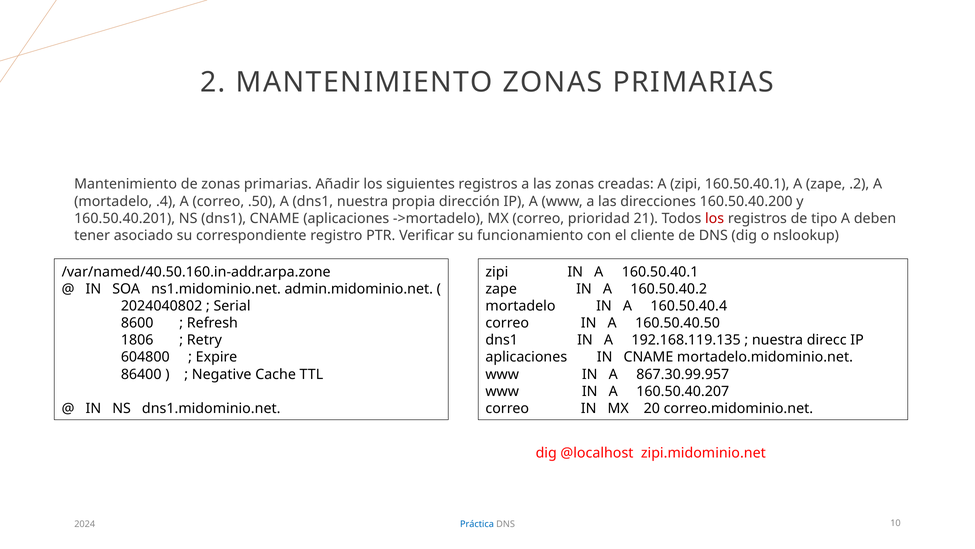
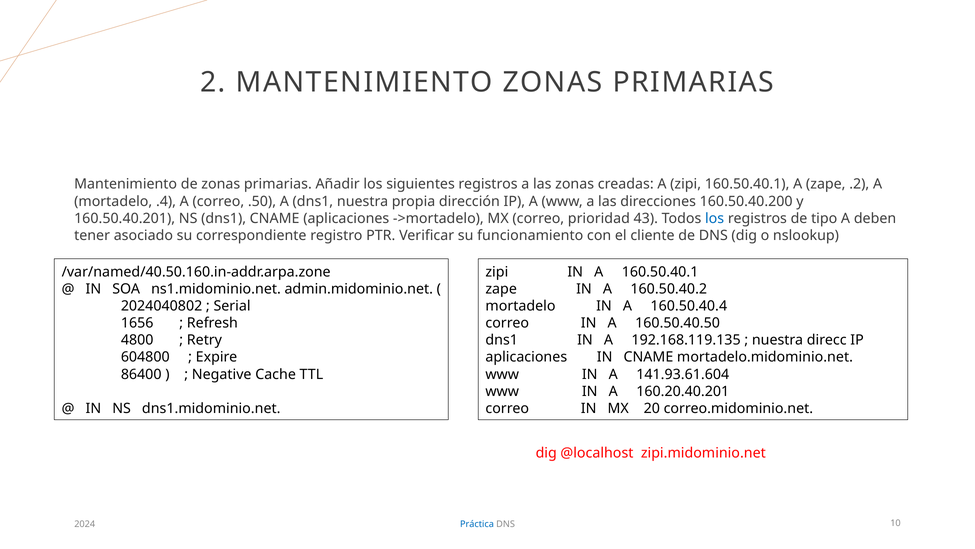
21: 21 -> 43 (646, 218)
los colour: red -> blue (715, 218)
8600: 8600 -> 1656 (137, 323)
1806: 1806 -> 4800 (137, 340)
867.30.99.957: 867.30.99.957 -> 141.93.61.604 (683, 374)
160.50.40.207: 160.50.40.207 -> 160.20.40.201 (683, 391)
